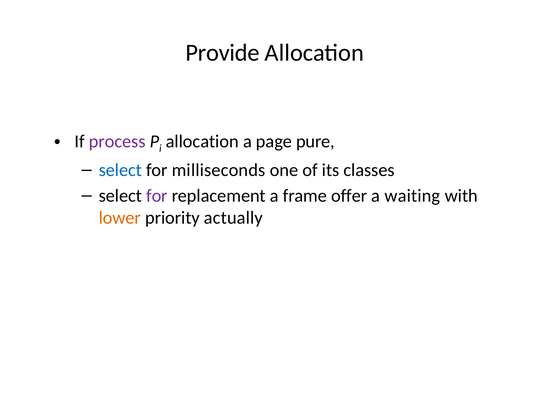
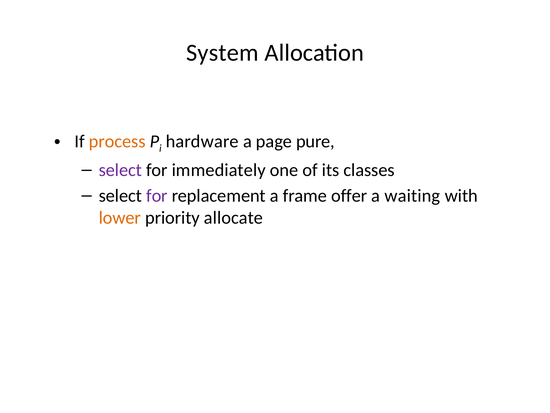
Provide: Provide -> System (222, 53)
process colour: purple -> orange (117, 141)
allocation: allocation -> hardware (202, 141)
select colour: blue -> purple (120, 170)
milliseconds: milliseconds -> immediately (219, 170)
actually: actually -> allocate (233, 218)
